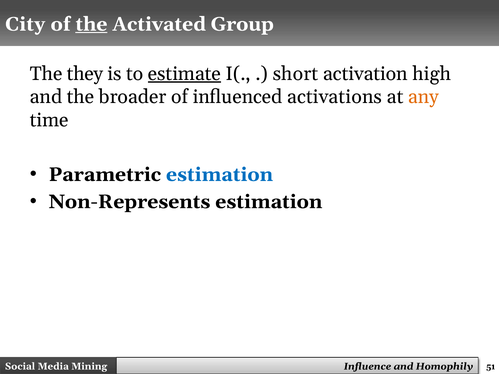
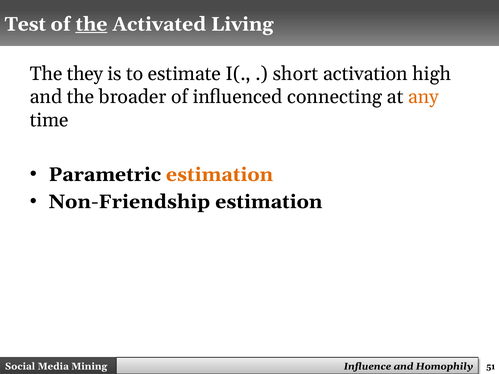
City: City -> Test (25, 24)
Group: Group -> Living (242, 24)
estimate underline: present -> none (184, 74)
activations: activations -> connecting (335, 97)
estimation colour: blue -> orange (220, 175)
Non-Represents: Non-Represents -> Non-Friendship (129, 202)
